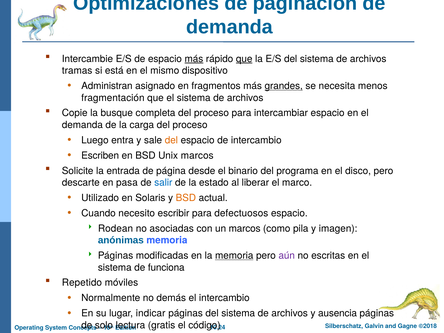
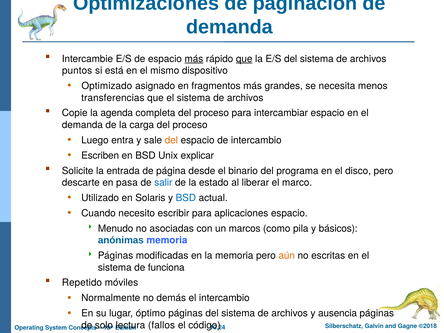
tramas: tramas -> puntos (77, 71)
Administran: Administran -> Optimizado (107, 86)
grandes underline: present -> none (284, 86)
fragmentación: fragmentación -> transferencias (113, 98)
busque: busque -> agenda (117, 113)
Unix marcos: marcos -> explicar (197, 155)
BSD colour: orange -> blue (186, 198)
defectuosos: defectuosos -> aplicaciones (241, 213)
Rodean: Rodean -> Menudo (116, 228)
imagen: imagen -> básicos (338, 228)
memoria underline: present -> none (234, 256)
aún colour: purple -> orange (287, 256)
indicar: indicar -> óptimo (151, 313)
gratis: gratis -> fallos (162, 325)
